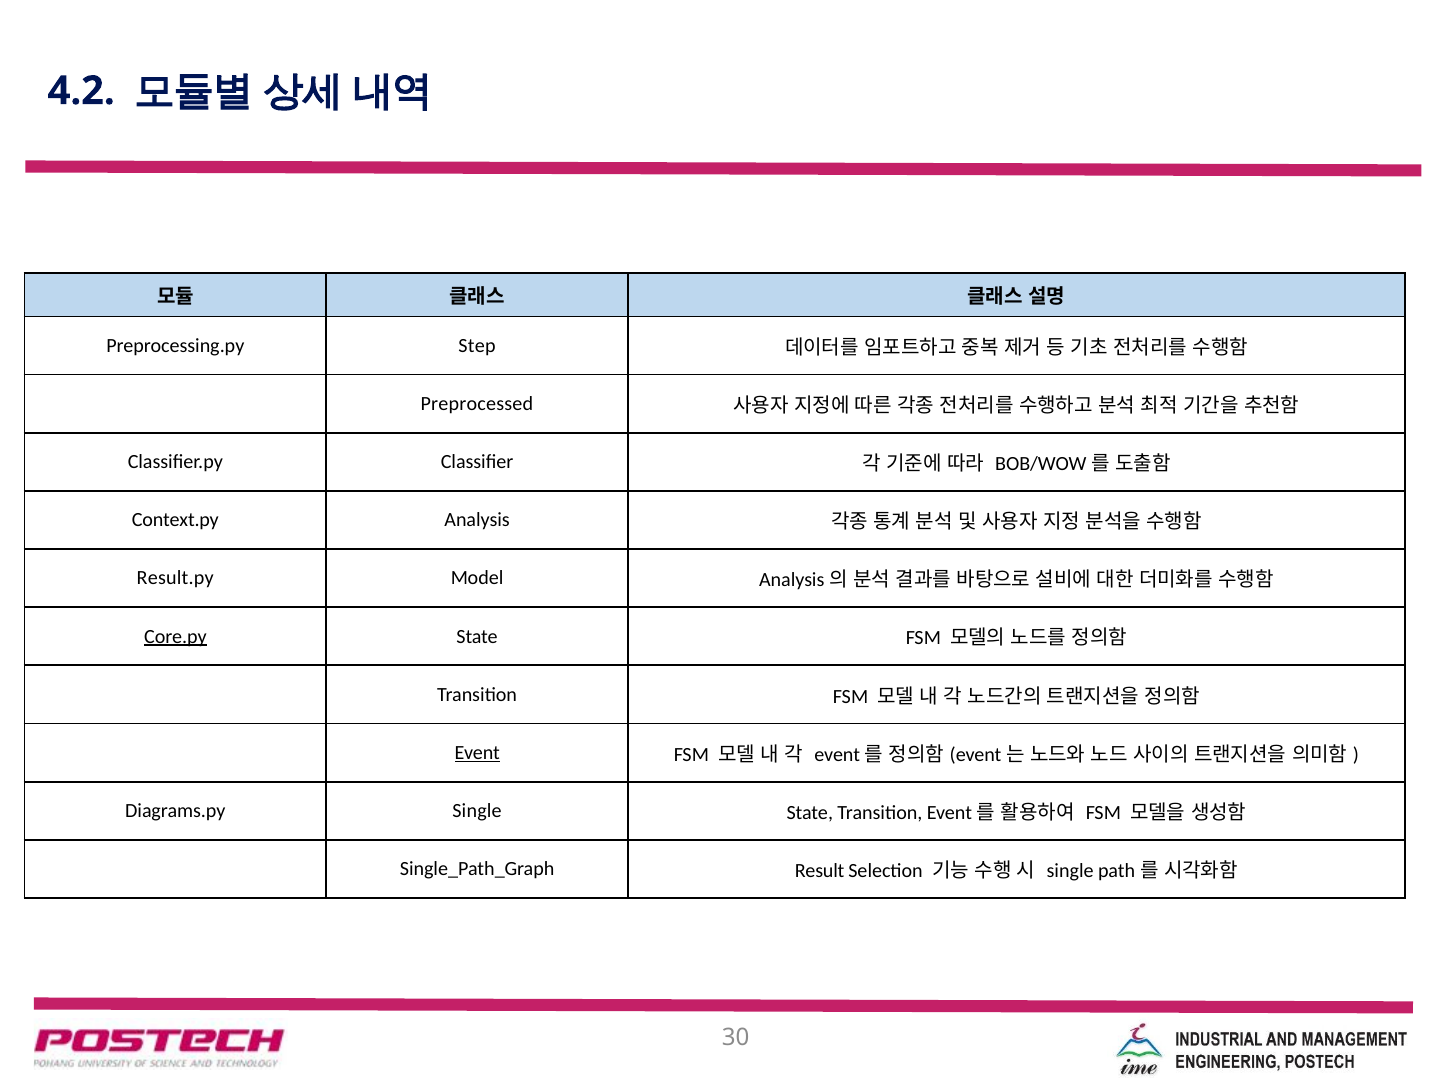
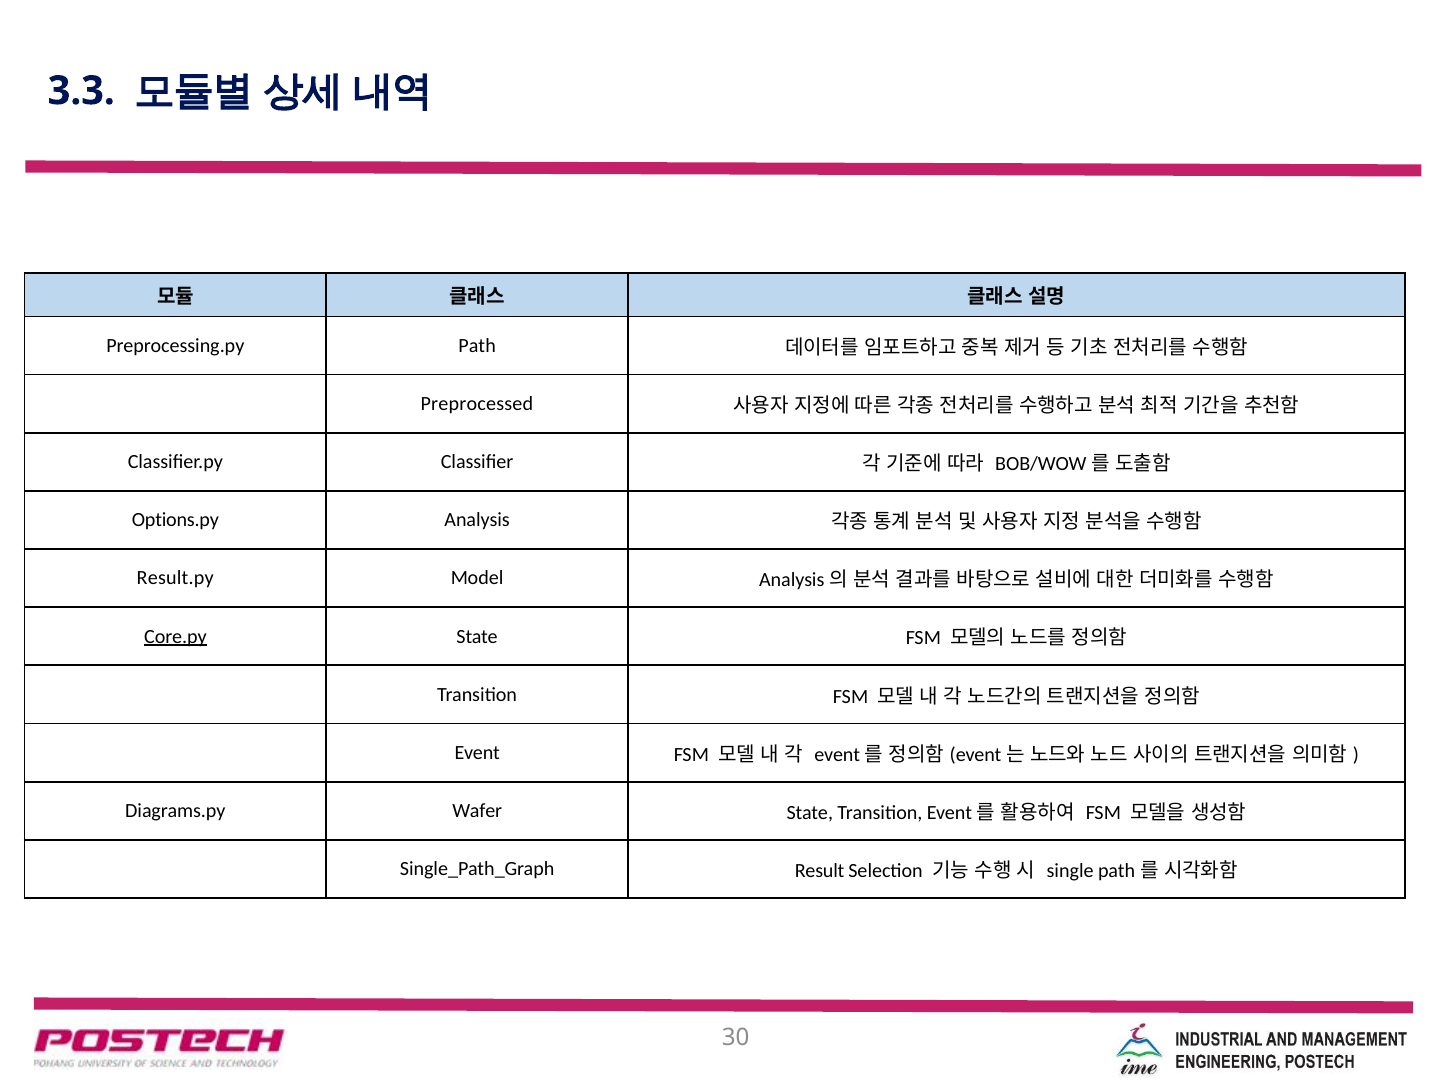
4.2: 4.2 -> 3.3 (81, 91)
Step: Step -> Path (477, 346)
Context.py: Context.py -> Options.py (175, 520)
Event underline: present -> none (477, 753)
Diagrams.py Single: Single -> Wafer (477, 811)
